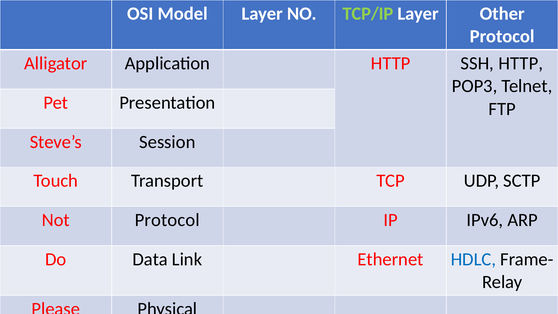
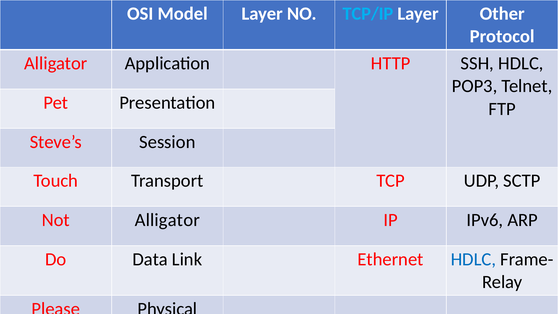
TCP/IP colour: light green -> light blue (368, 14)
SSH HTTP: HTTP -> HDLC (521, 63)
Not Protocol: Protocol -> Alligator (167, 220)
